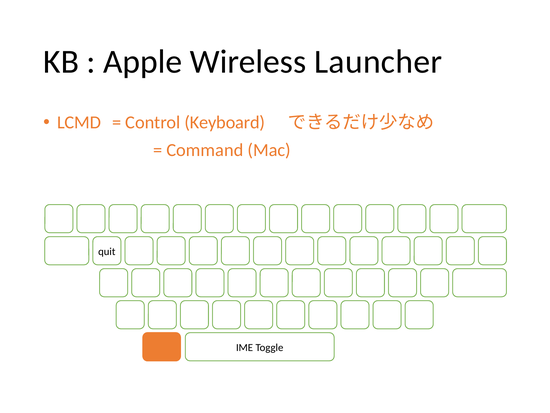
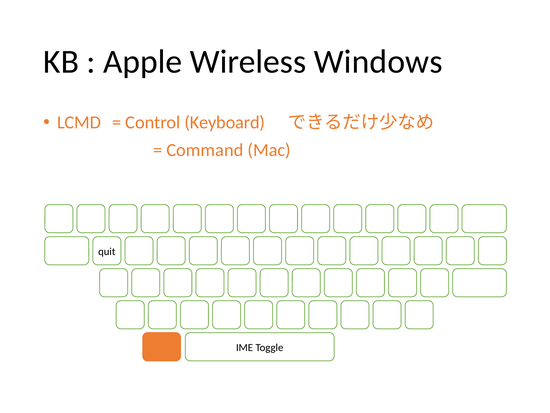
Launcher: Launcher -> Windows (378, 62)
